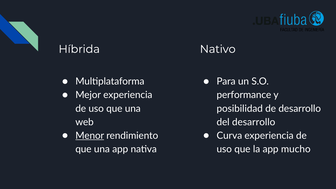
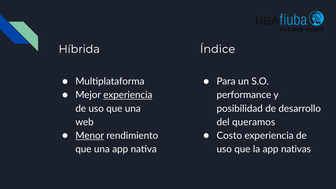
Nativo: Nativo -> Índice (218, 49)
experiencia underline: none -> present (128, 95)
del desarrollo: desarrollo -> queramos (254, 122)
Curva: Curva -> Costo (229, 136)
mucho: mucho -> nativas (296, 149)
